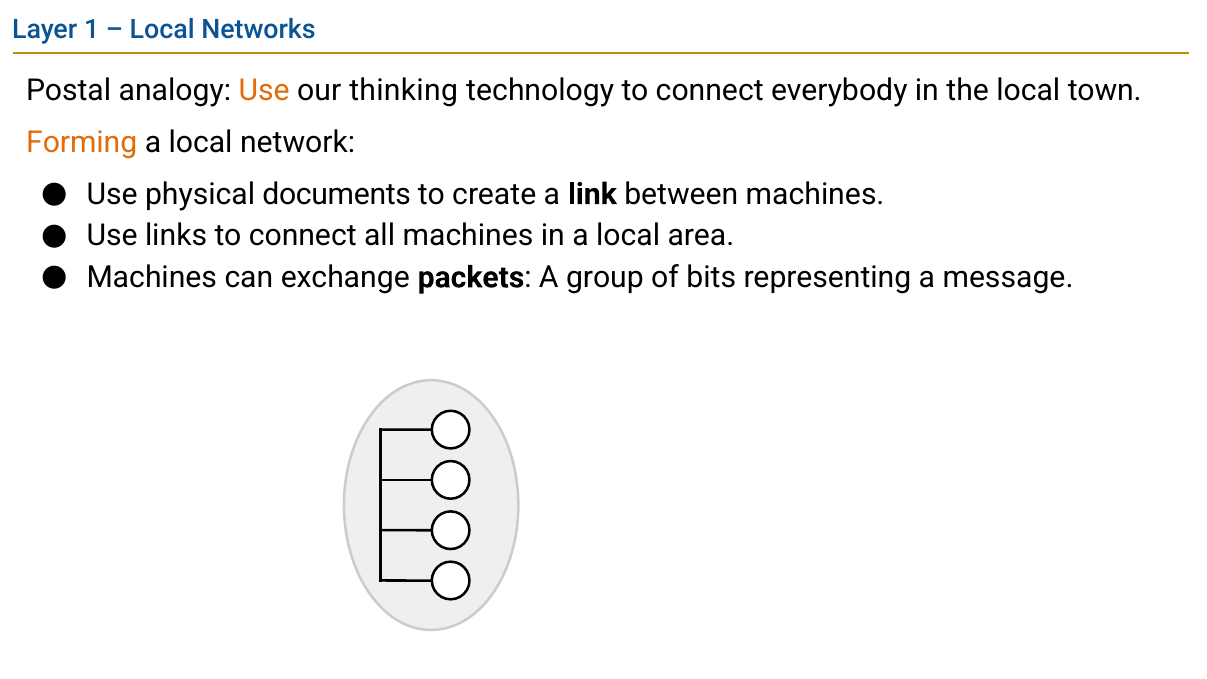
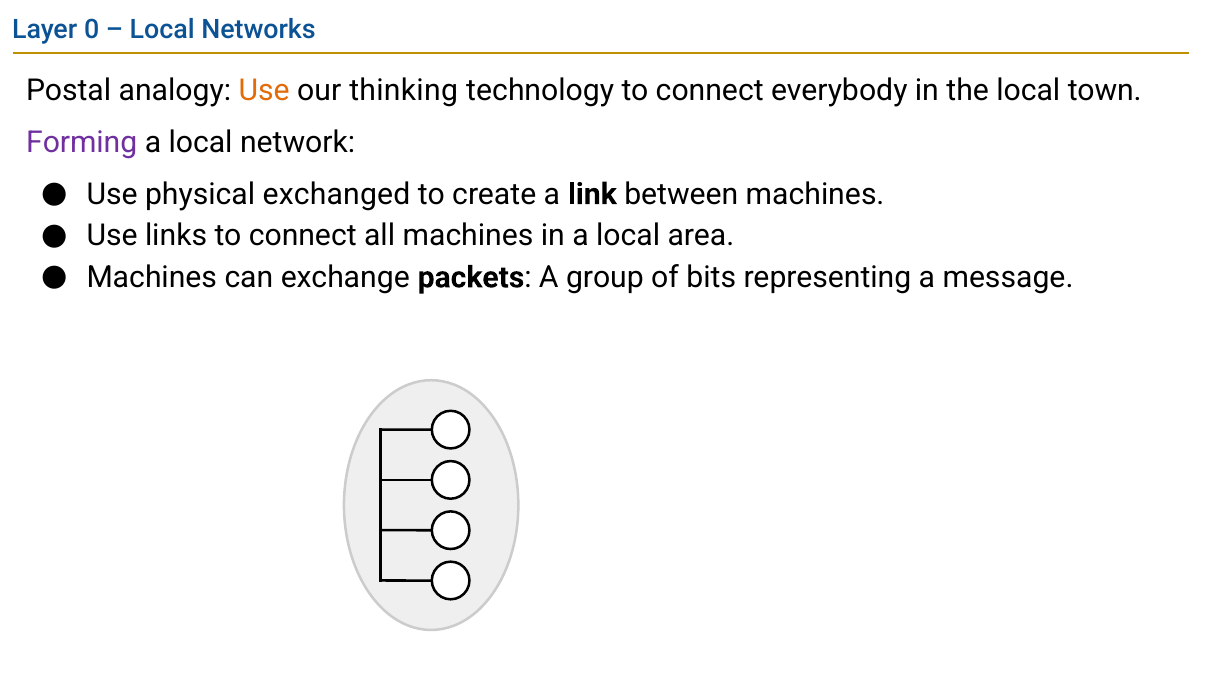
1: 1 -> 0 (92, 30)
Forming colour: orange -> purple (82, 142)
documents: documents -> exchanged (336, 194)
